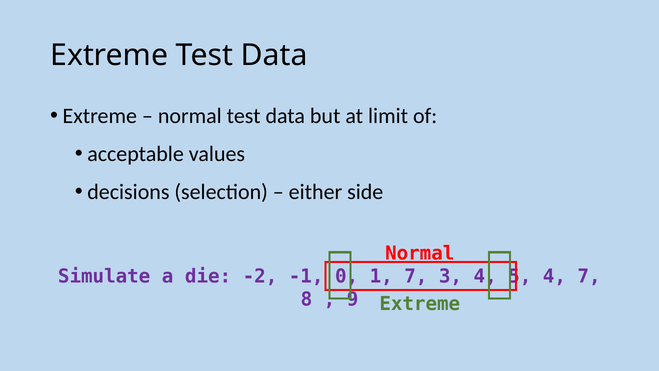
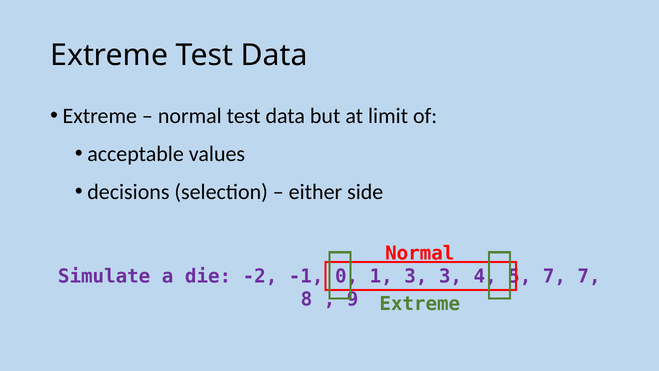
1 7: 7 -> 3 (416, 276)
4: 4 -> 7 (554, 276)
